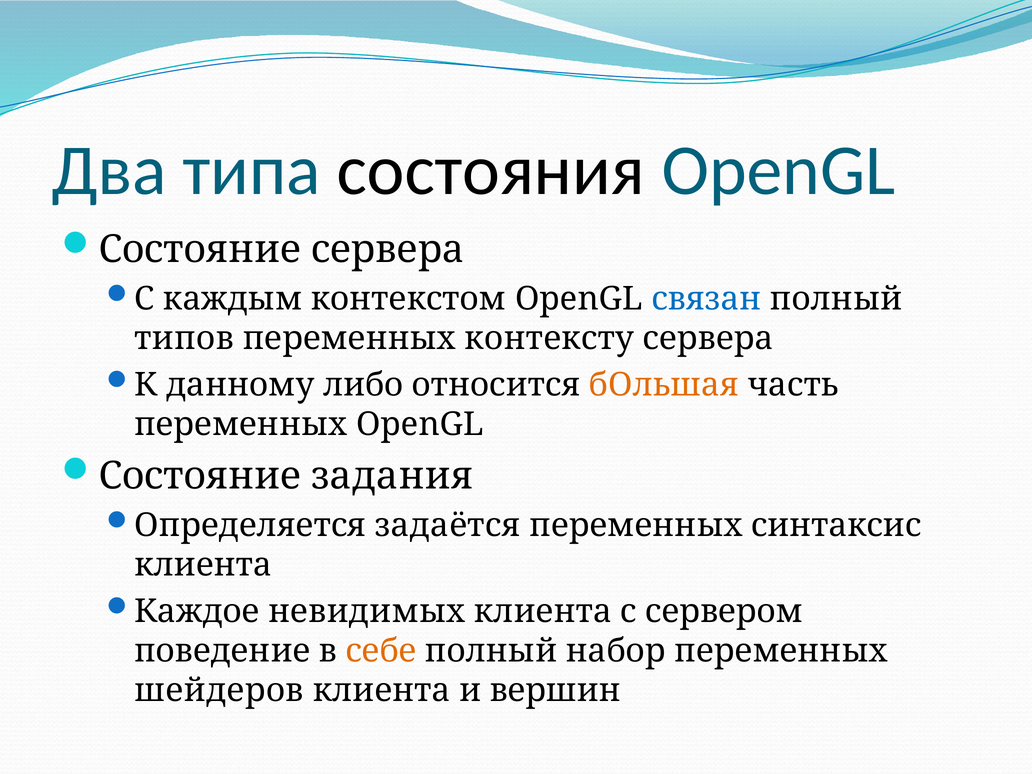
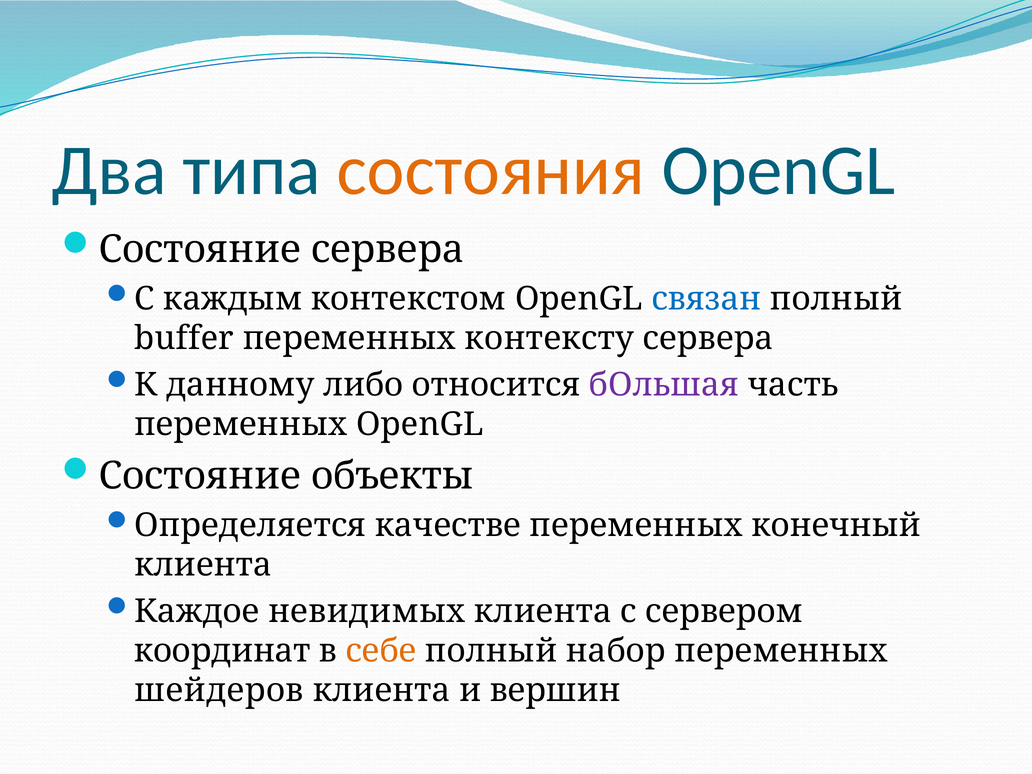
состояния colour: black -> orange (491, 171)
типов: типов -> buffer (184, 339)
бОльшая colour: orange -> purple (664, 385)
задания: задания -> объекты (392, 476)
задаётся: задаётся -> качестве (448, 525)
синтаксис: синтаксис -> конечный (836, 525)
поведение: поведение -> координат (222, 651)
